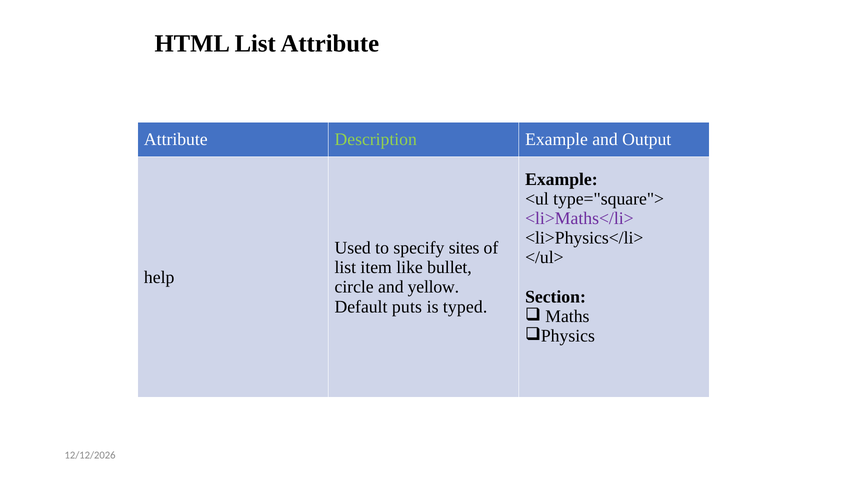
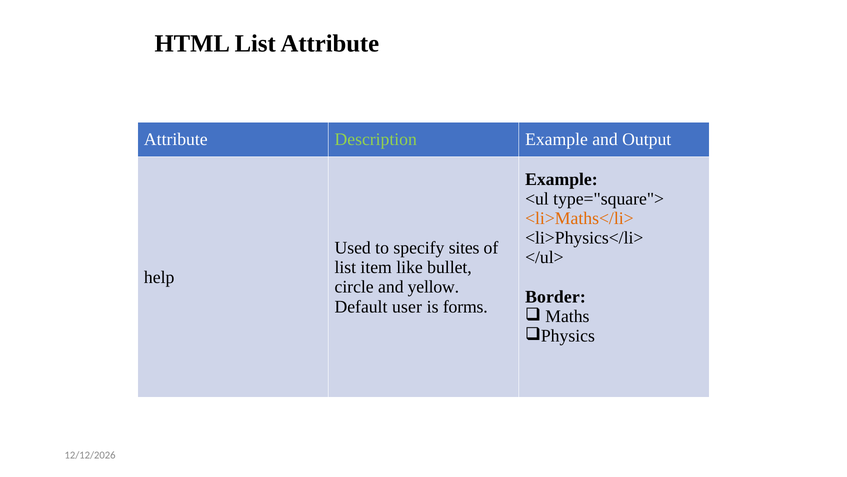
<li>Maths</li> colour: purple -> orange (579, 218)
Section: Section -> Border (555, 297)
puts: puts -> user (407, 306)
typed: typed -> forms (465, 306)
